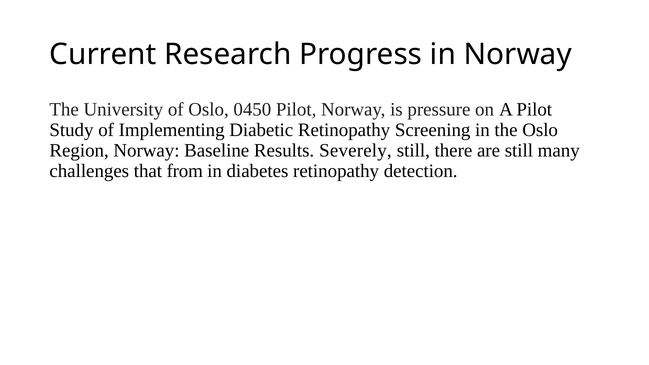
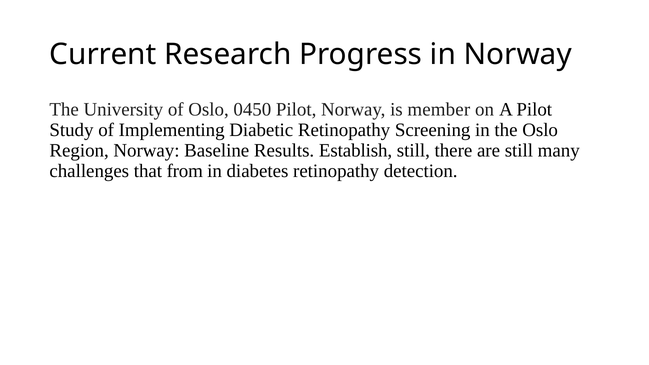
pressure: pressure -> member (439, 110)
Severely: Severely -> Establish (356, 151)
